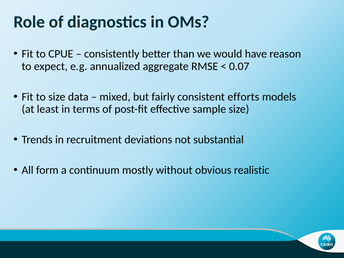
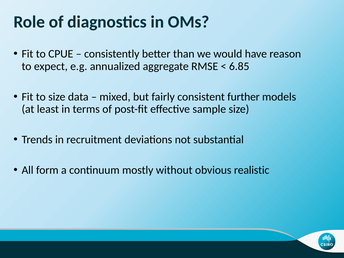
0.07: 0.07 -> 6.85 (239, 66)
efforts: efforts -> further (244, 97)
